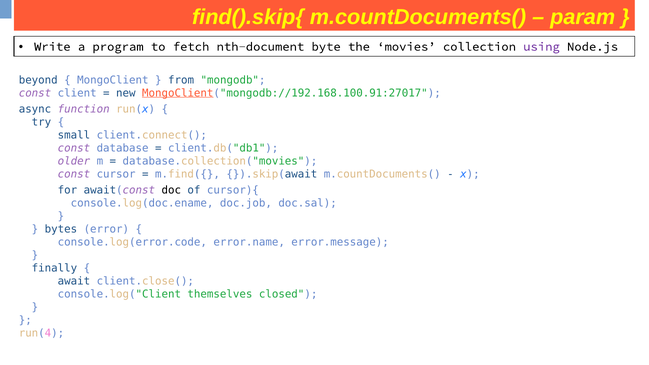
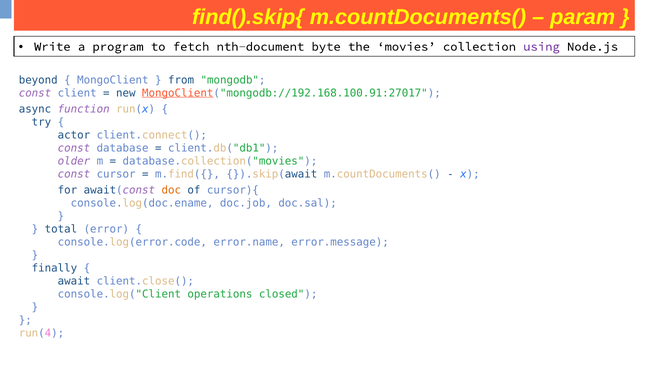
small: small -> actor (74, 135)
doc colour: black -> orange (171, 190)
bytes: bytes -> total (61, 229)
themselves: themselves -> operations (220, 294)
